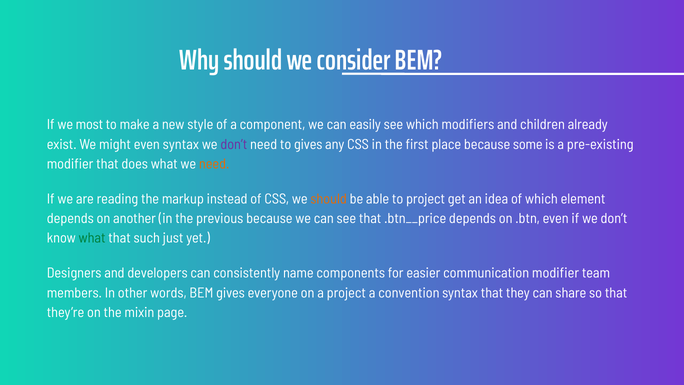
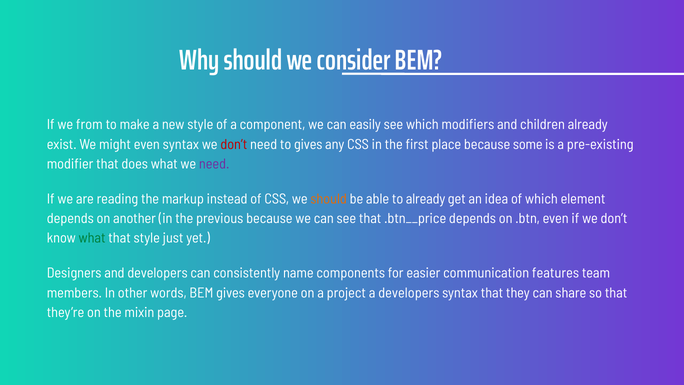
most: most -> from (89, 125)
don’t colour: purple -> red (234, 144)
need colour: orange -> purple (214, 164)
to project: project -> already (426, 199)
that such: such -> style (147, 238)
communication modifier: modifier -> features (556, 273)
a convention: convention -> developers (409, 293)
